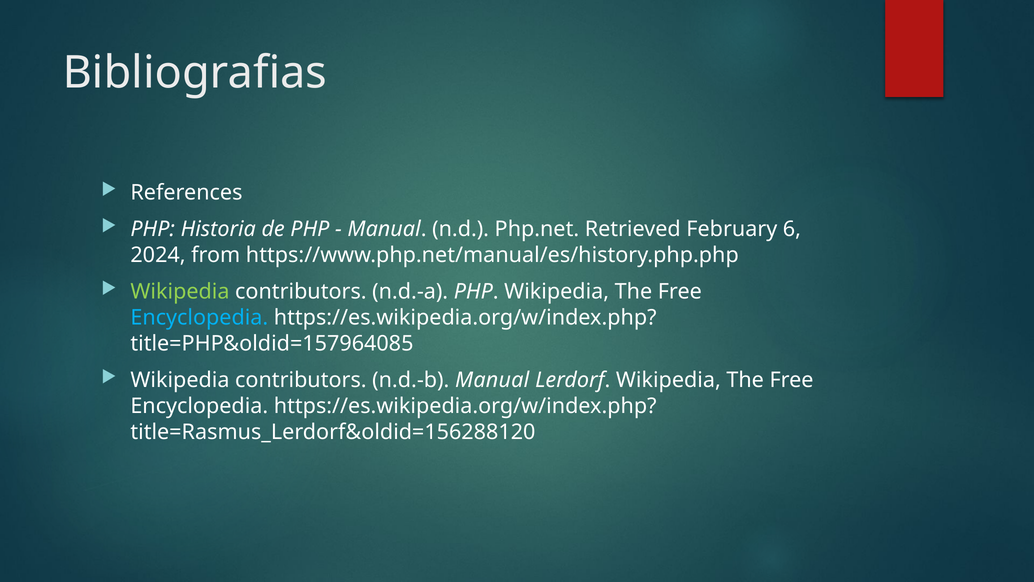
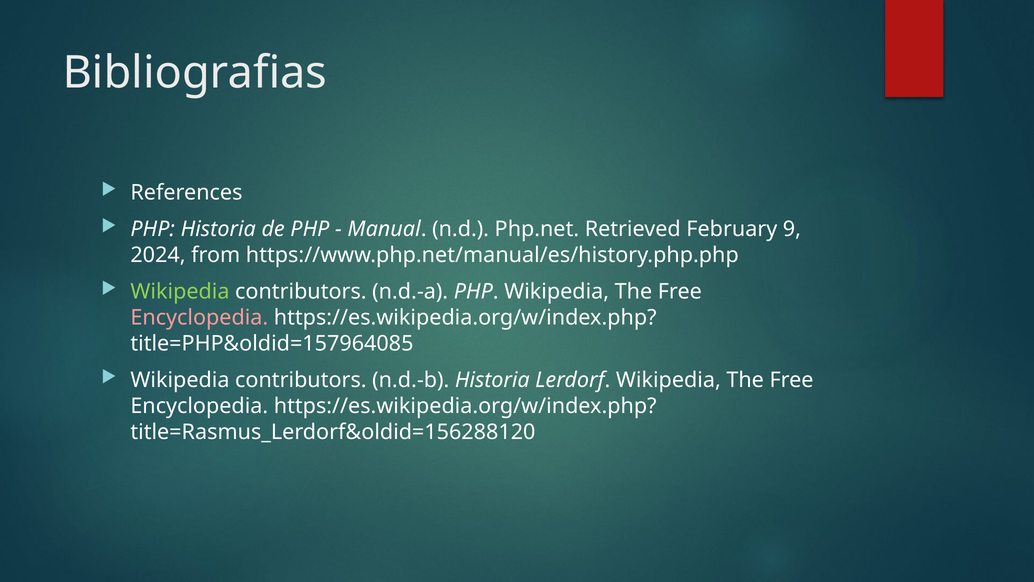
6: 6 -> 9 (792, 229)
Encyclopedia colour: light blue -> pink (199, 317)
n.d.-b Manual: Manual -> Historia (492, 380)
